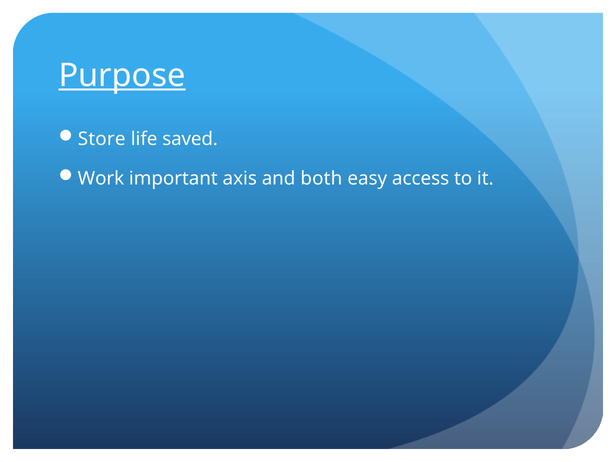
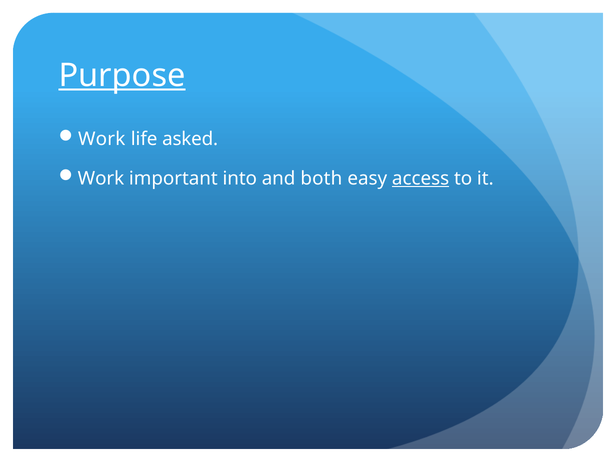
Store: Store -> Work (102, 139)
saved: saved -> asked (190, 139)
axis: axis -> into (240, 179)
access underline: none -> present (421, 179)
